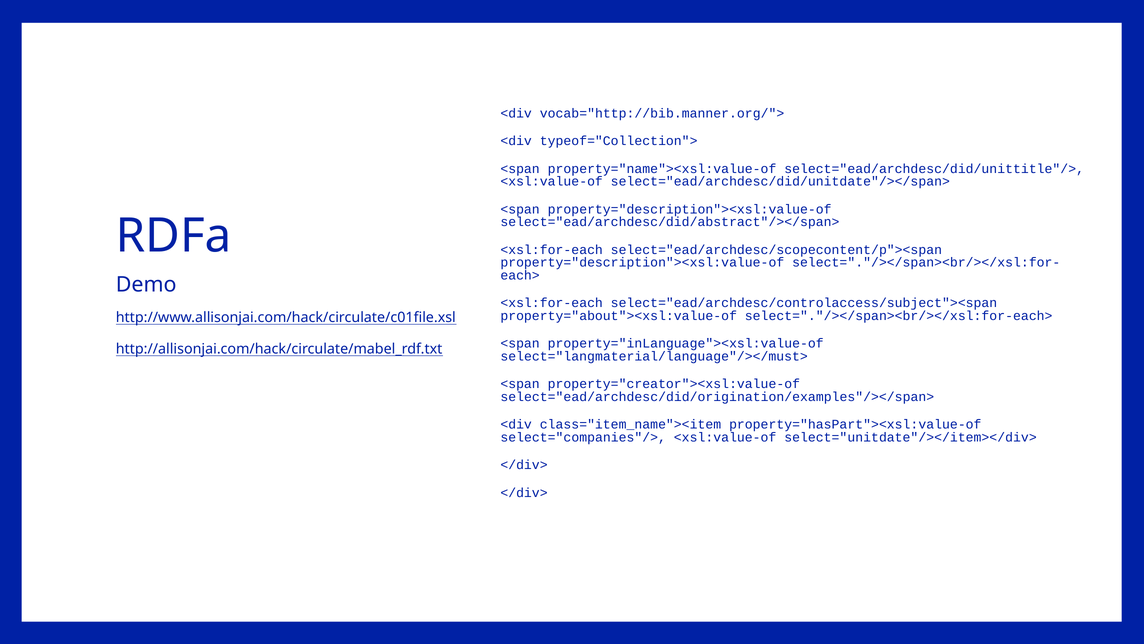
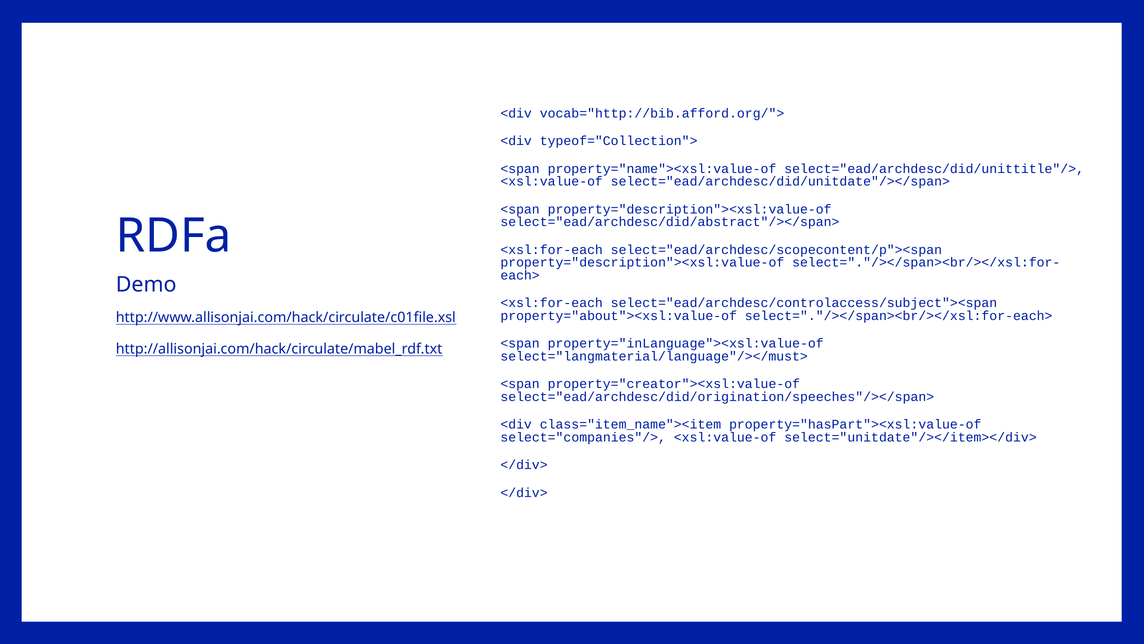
vocab="http://bib.manner.org/">: vocab="http://bib.manner.org/"> -> vocab="http://bib.afford.org/"> (662, 113)
select="ead/archdesc/did/origination/examples"/></span>: select="ead/archdesc/did/origination/examples"/></span> -> select="ead/archdesc/did/origination/speeches"/></span> (717, 396)
